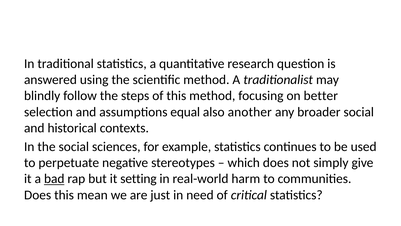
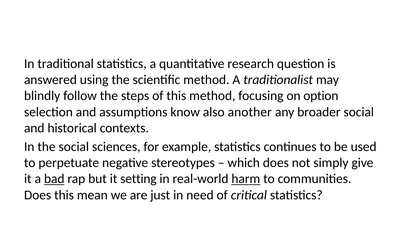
better: better -> option (321, 96)
equal: equal -> know (185, 112)
harm underline: none -> present (246, 179)
